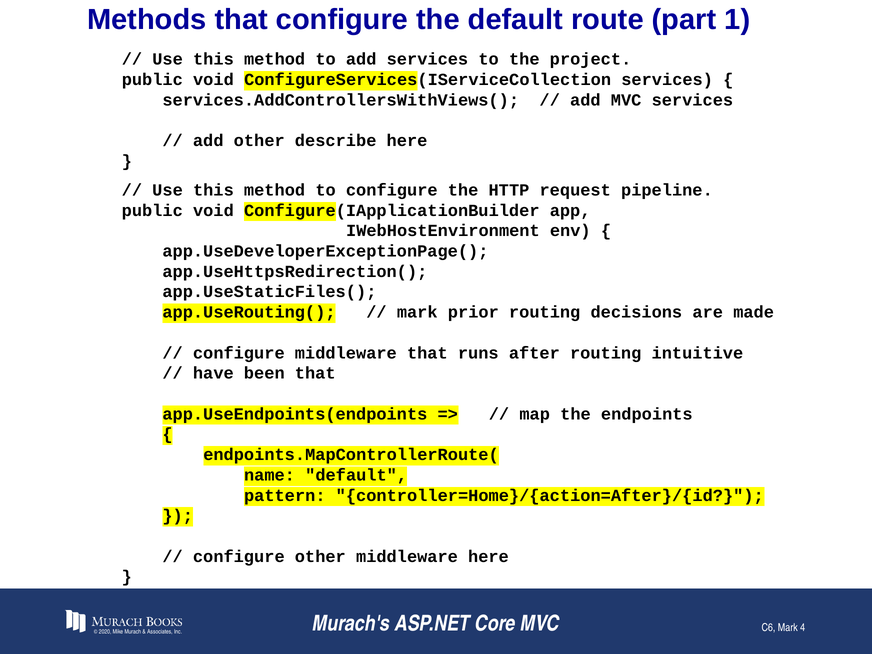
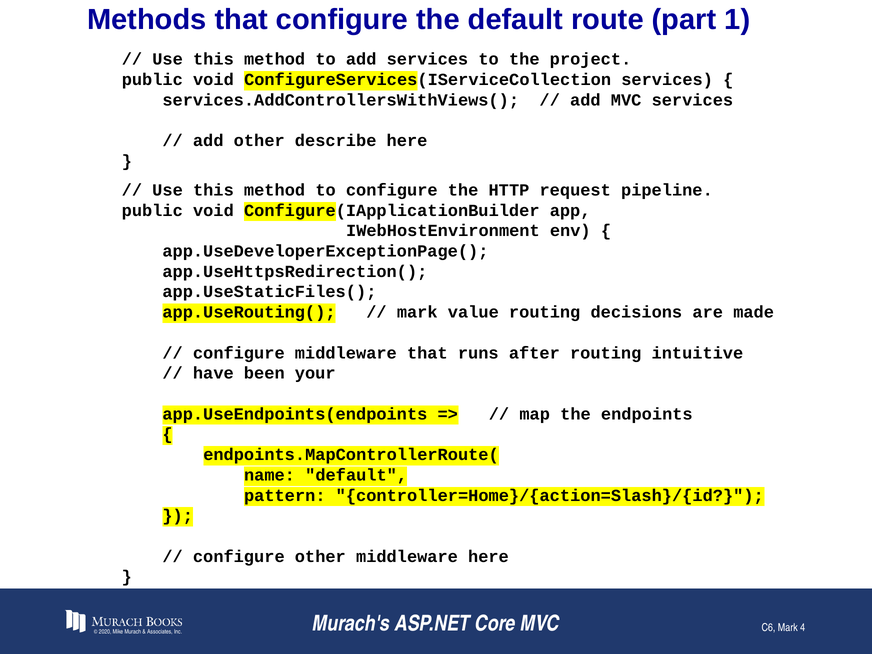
prior: prior -> value (473, 312)
been that: that -> your (315, 373)
controller=Home}/{action=After}/{id: controller=Home}/{action=After}/{id -> controller=Home}/{action=Slash}/{id (550, 495)
